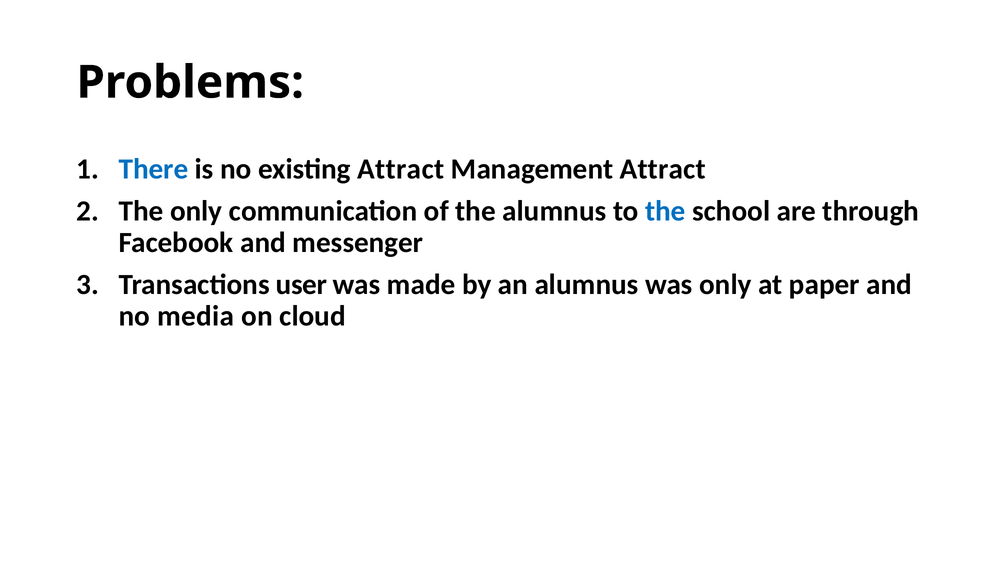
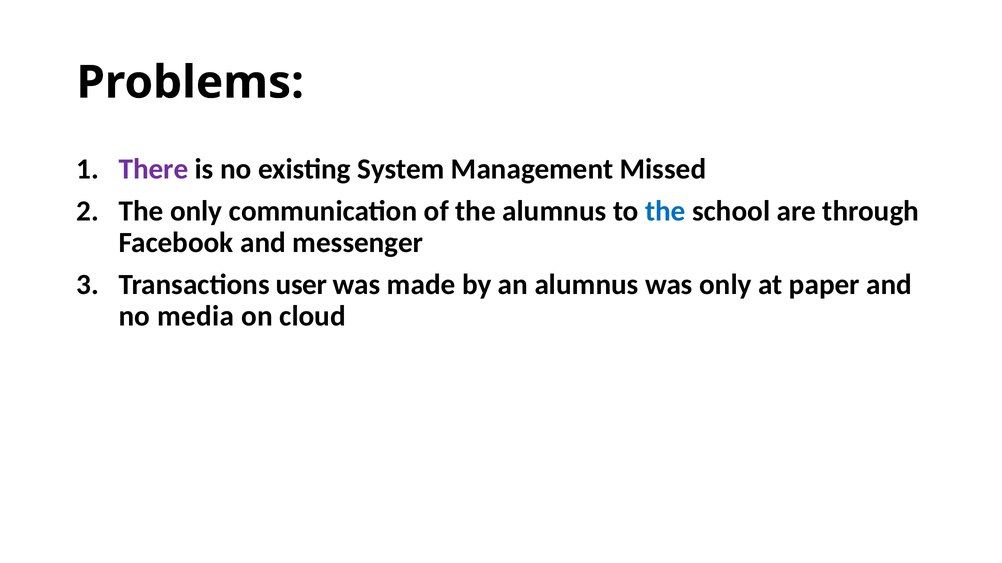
There colour: blue -> purple (153, 169)
existing Attract: Attract -> System (401, 169)
Management Attract: Attract -> Missed (663, 169)
